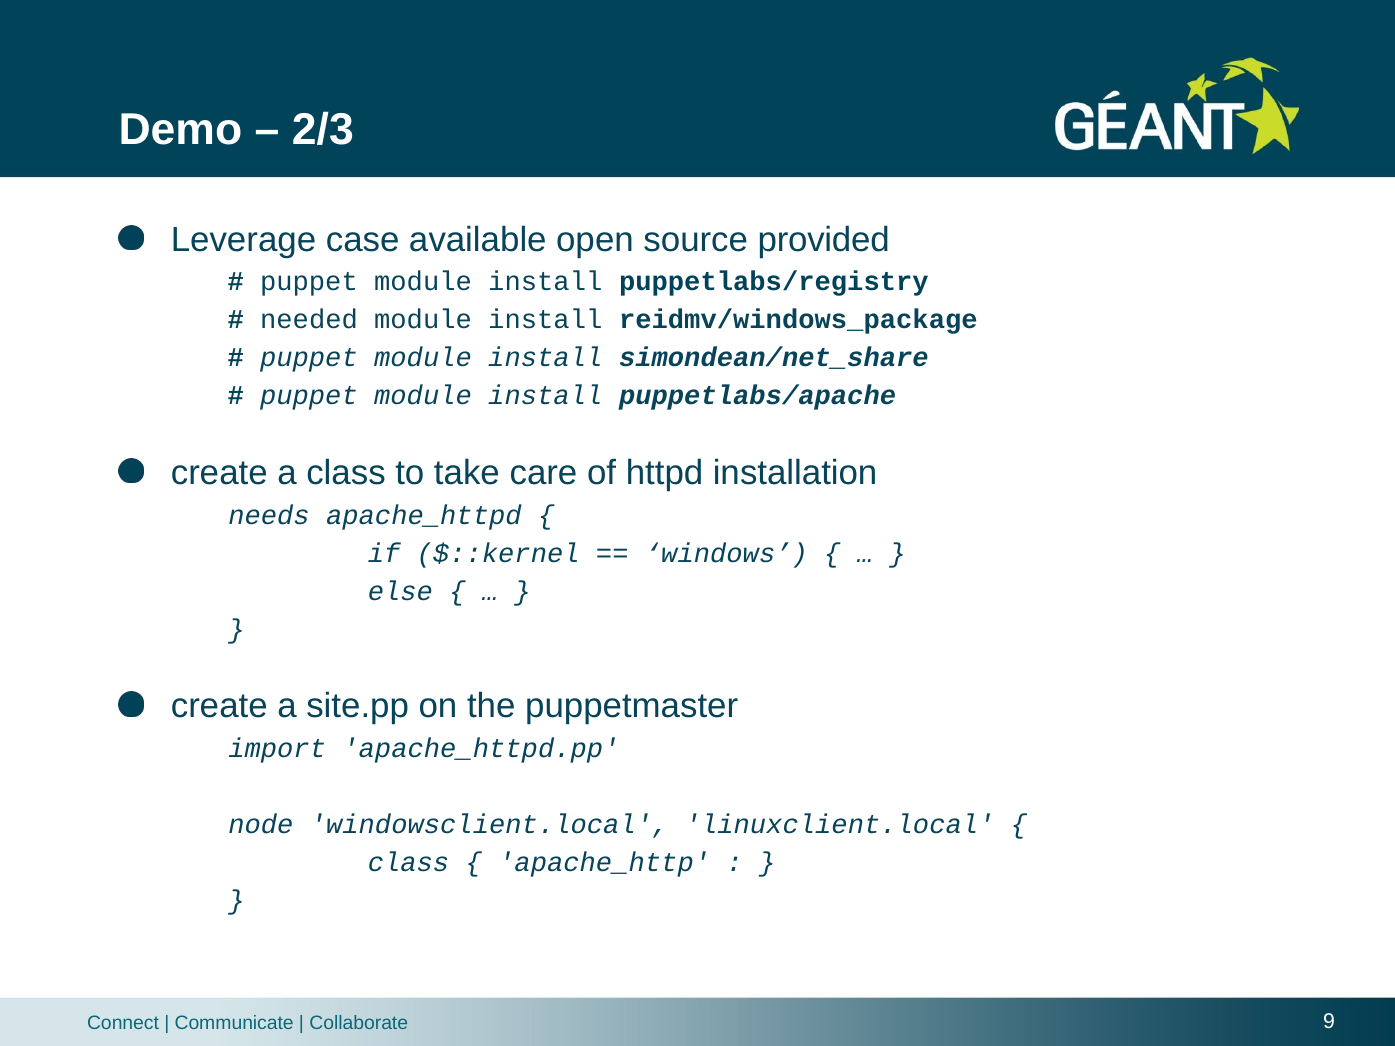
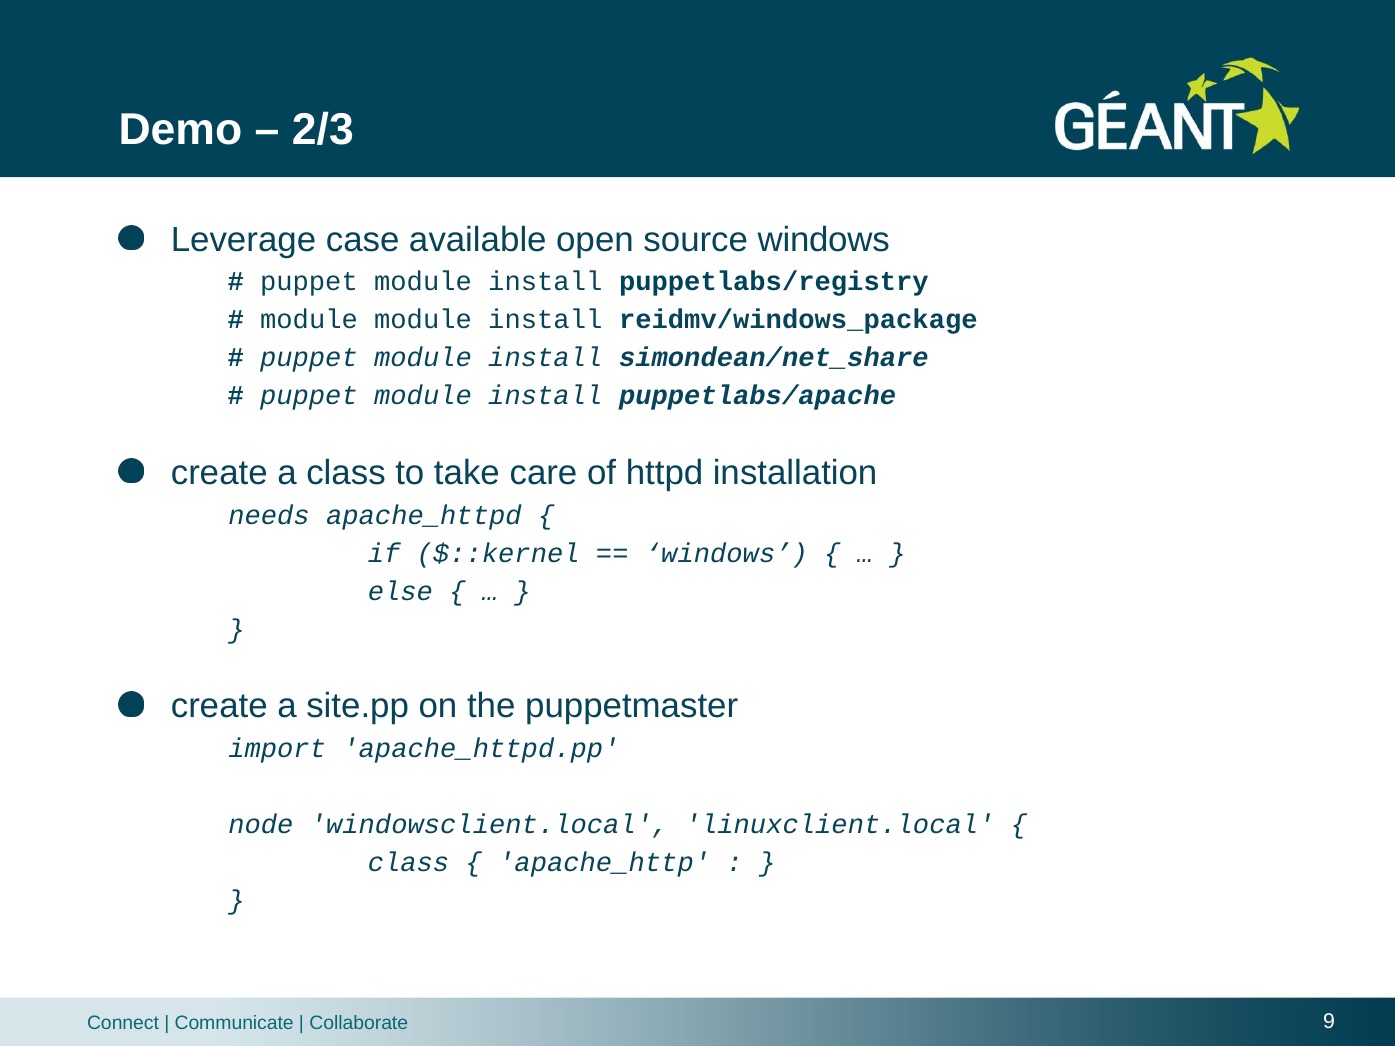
source provided: provided -> windows (824, 240)
needed: needed -> module (309, 320)
